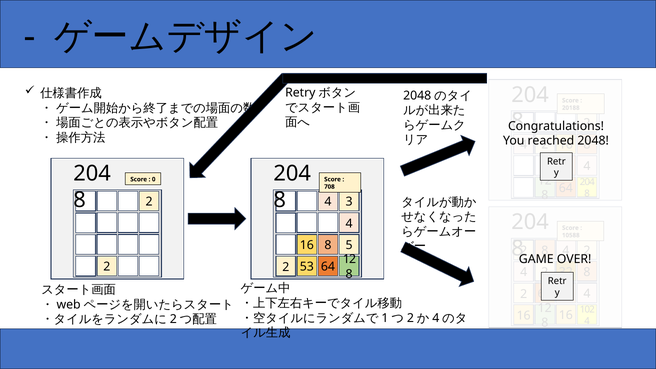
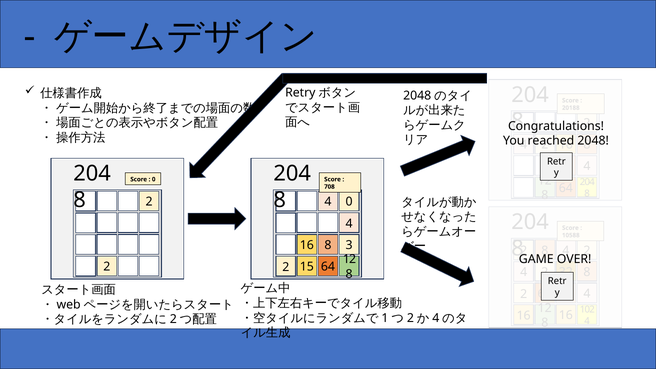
4 3: 3 -> 0 (349, 202)
5: 5 -> 3 (349, 245)
53: 53 -> 15 (307, 267)
